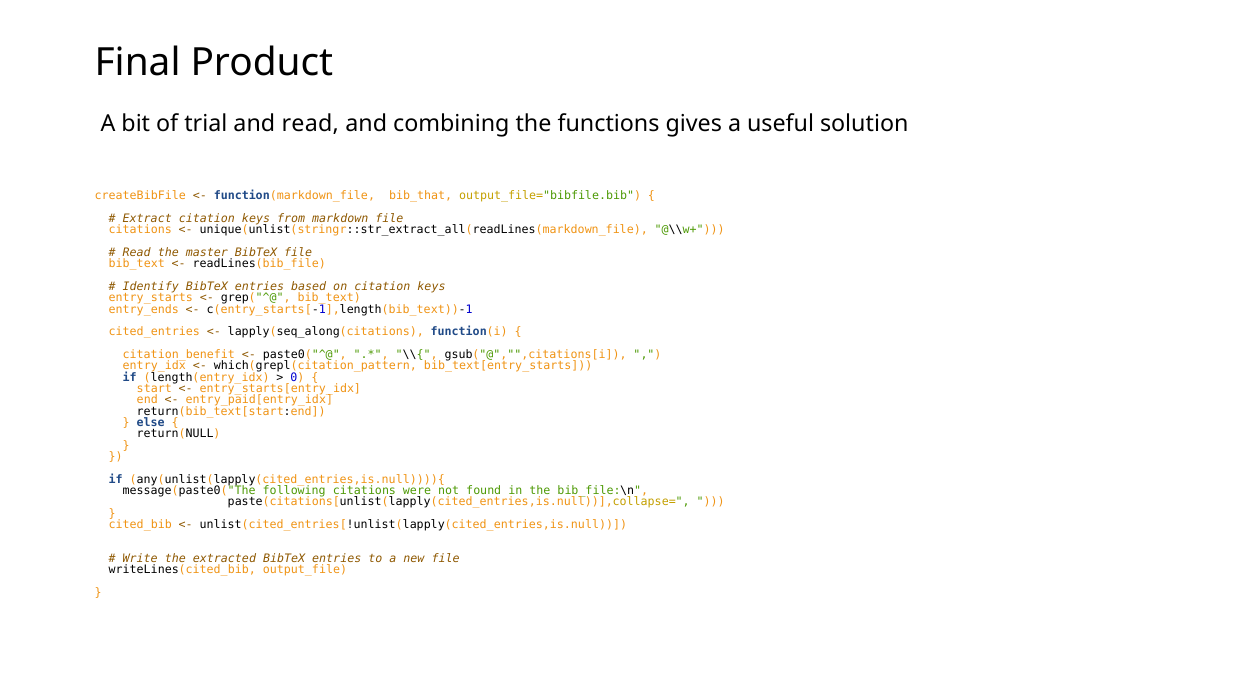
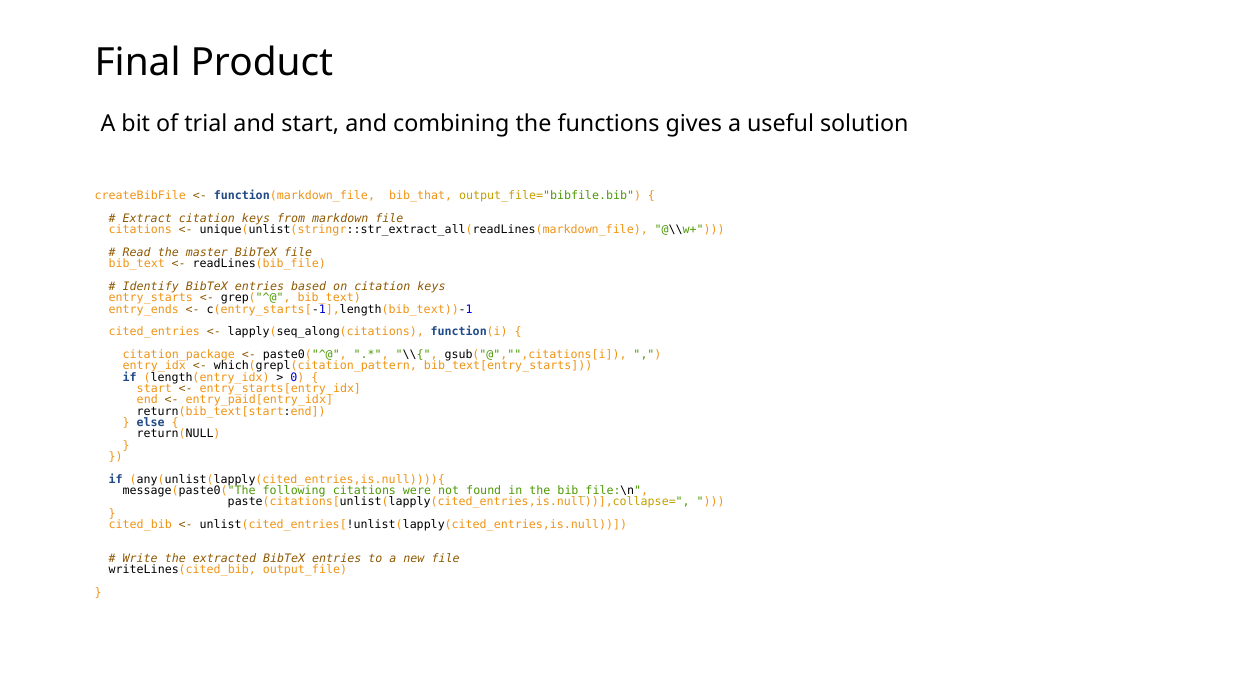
and read: read -> start (310, 124)
citation_benefit: citation_benefit -> citation_package (179, 355)
